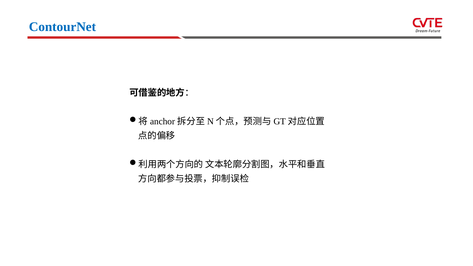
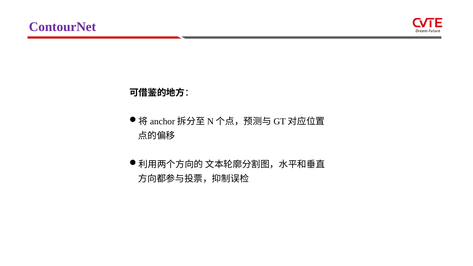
ContourNet colour: blue -> purple (62, 27)
